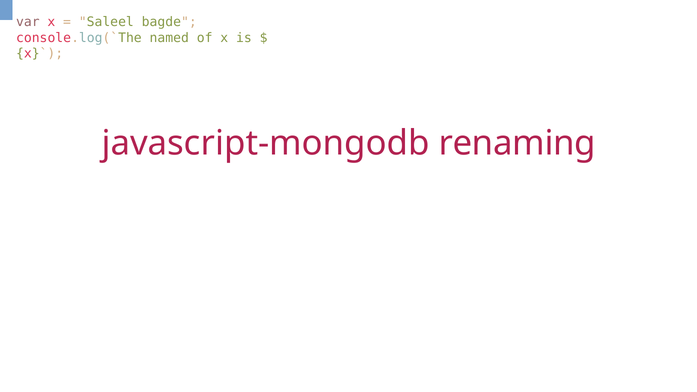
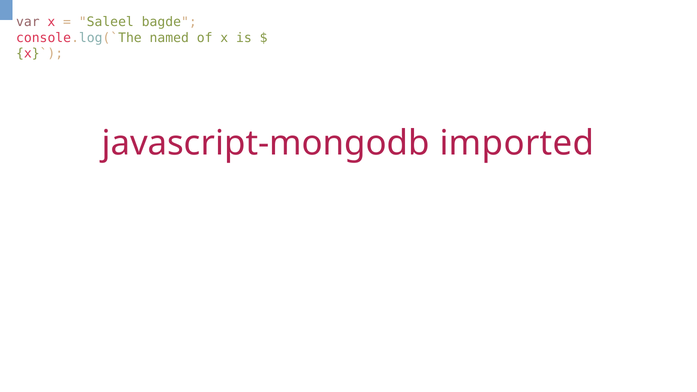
renaming: renaming -> imported (517, 144)
